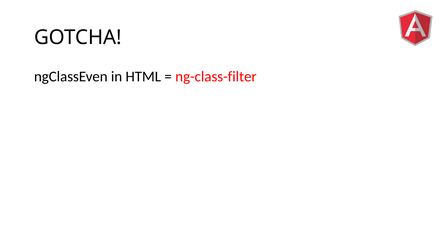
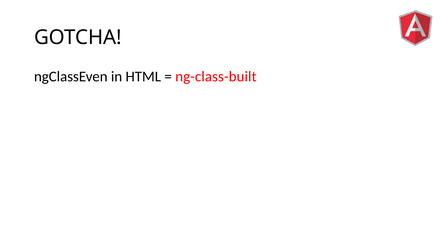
ng-class-filter: ng-class-filter -> ng-class-built (216, 76)
